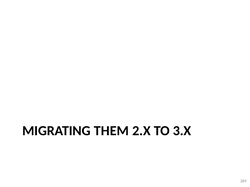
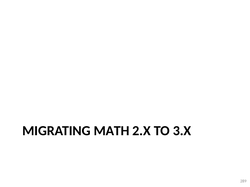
THEM: THEM -> MATH (112, 131)
